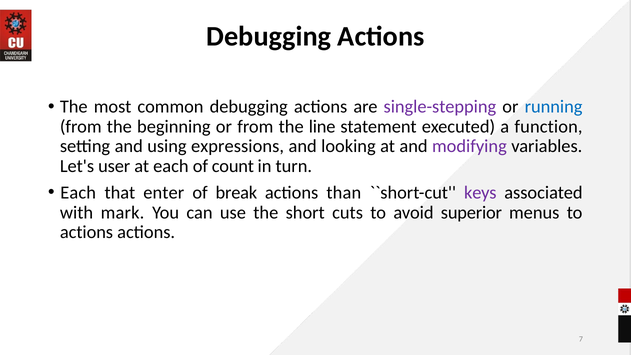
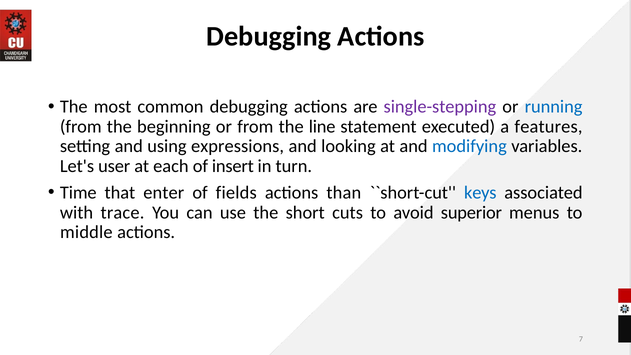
function: function -> features (548, 126)
modifying colour: purple -> blue (469, 146)
count: count -> insert (233, 166)
Each: Each -> Time (78, 193)
break: break -> fields (236, 193)
keys colour: purple -> blue (480, 193)
mark: mark -> trace (122, 212)
actions: actions -> middle (86, 232)
